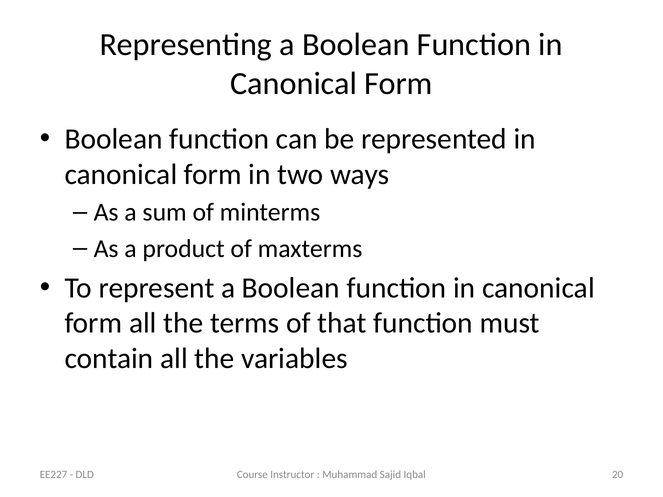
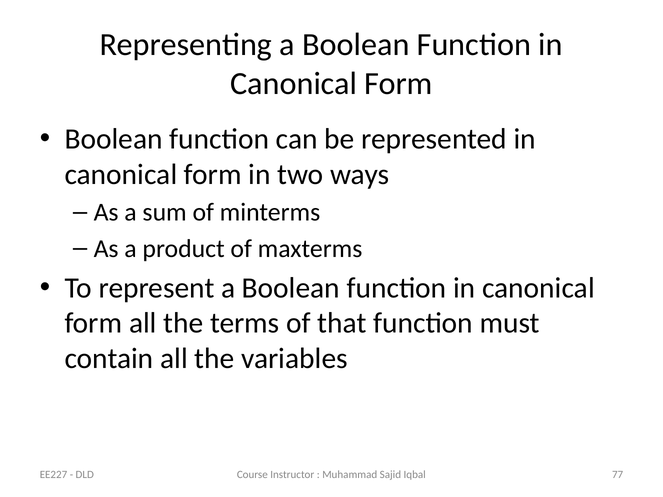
20: 20 -> 77 (618, 475)
